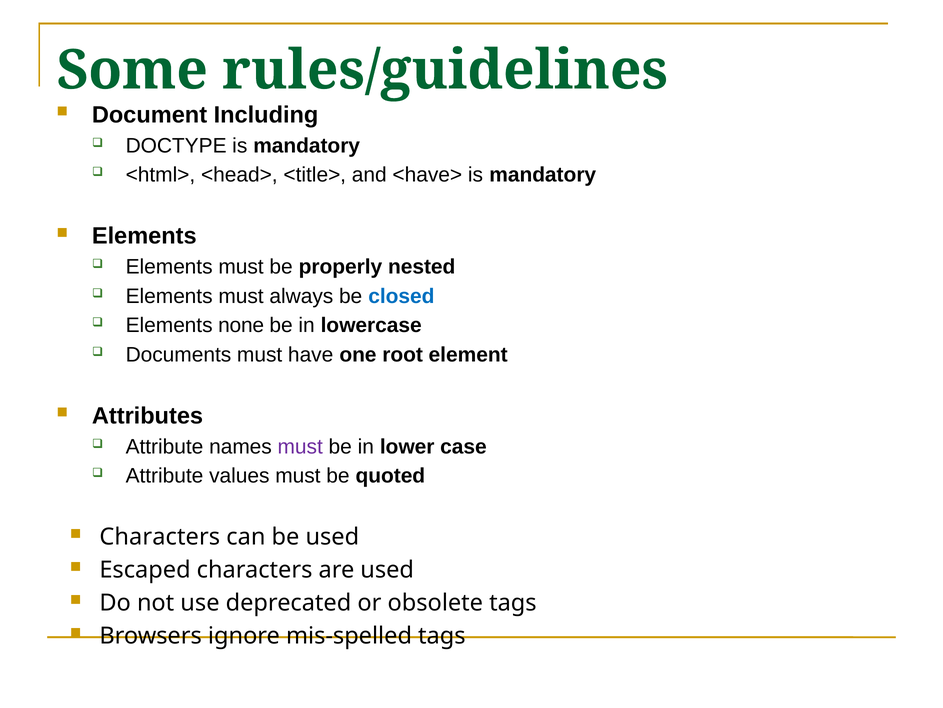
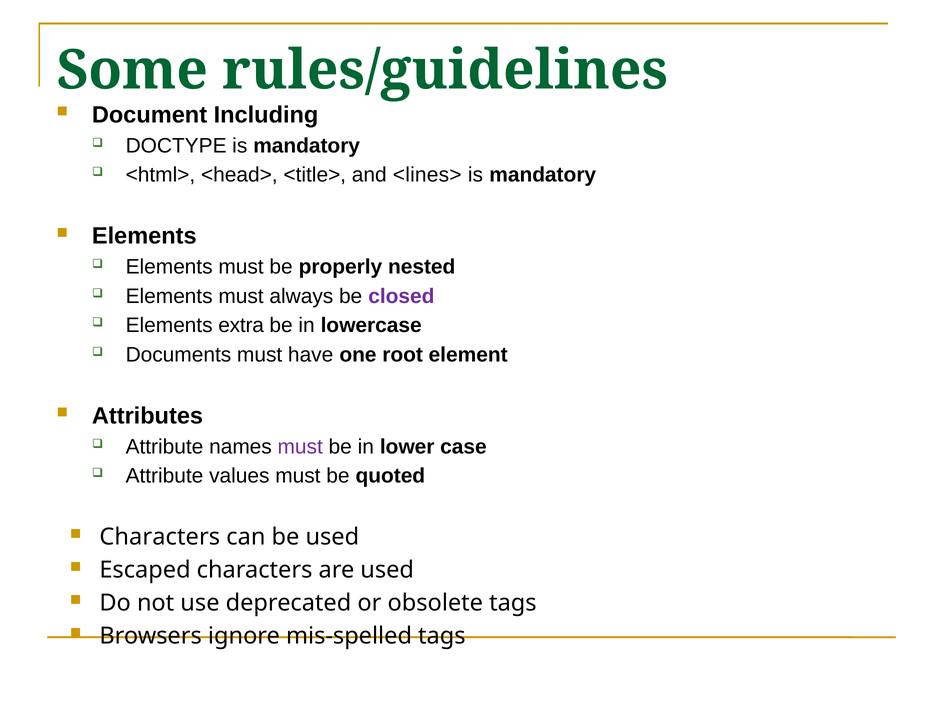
<have>: <have> -> <lines> (427, 175)
closed colour: blue -> purple (401, 296)
none: none -> extra (241, 325)
